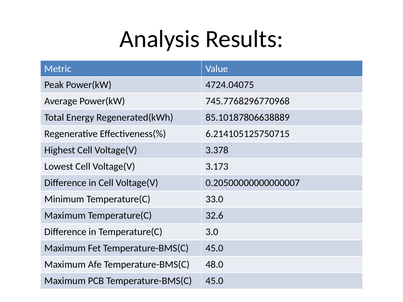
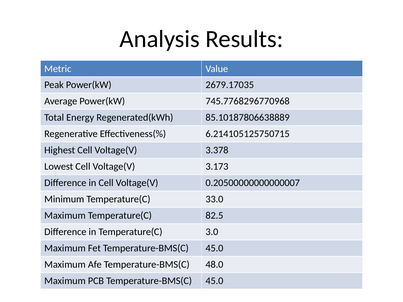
4724.04075: 4724.04075 -> 2679.17035 (230, 85)
32.6: 32.6 -> 82.5 (214, 216)
